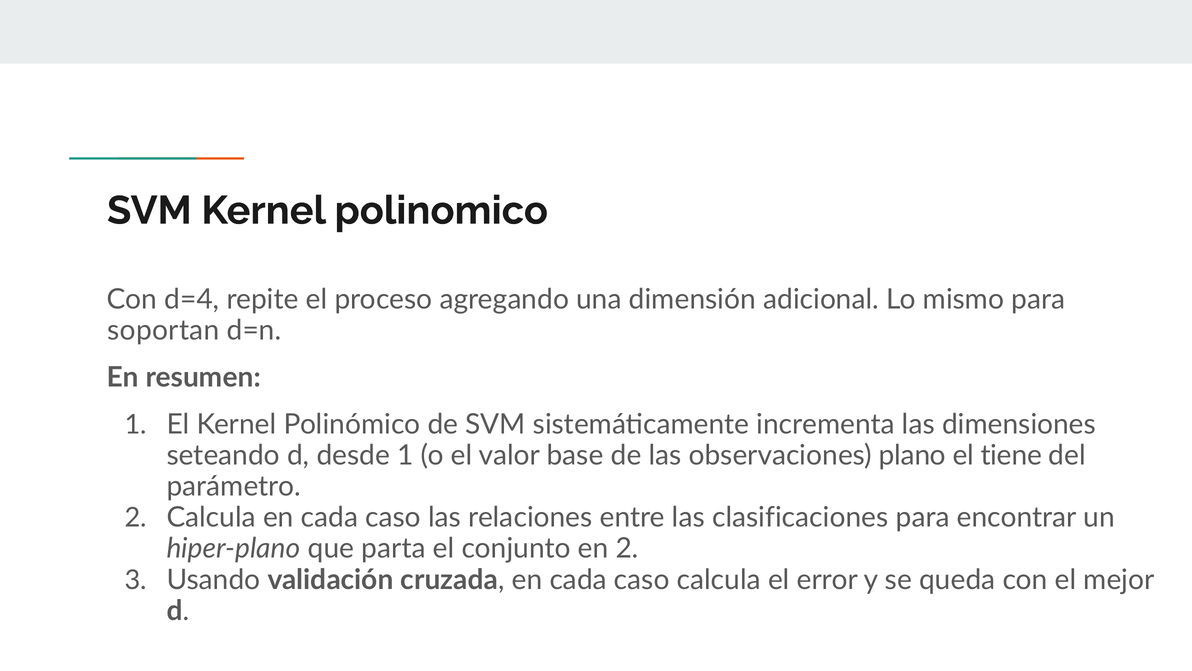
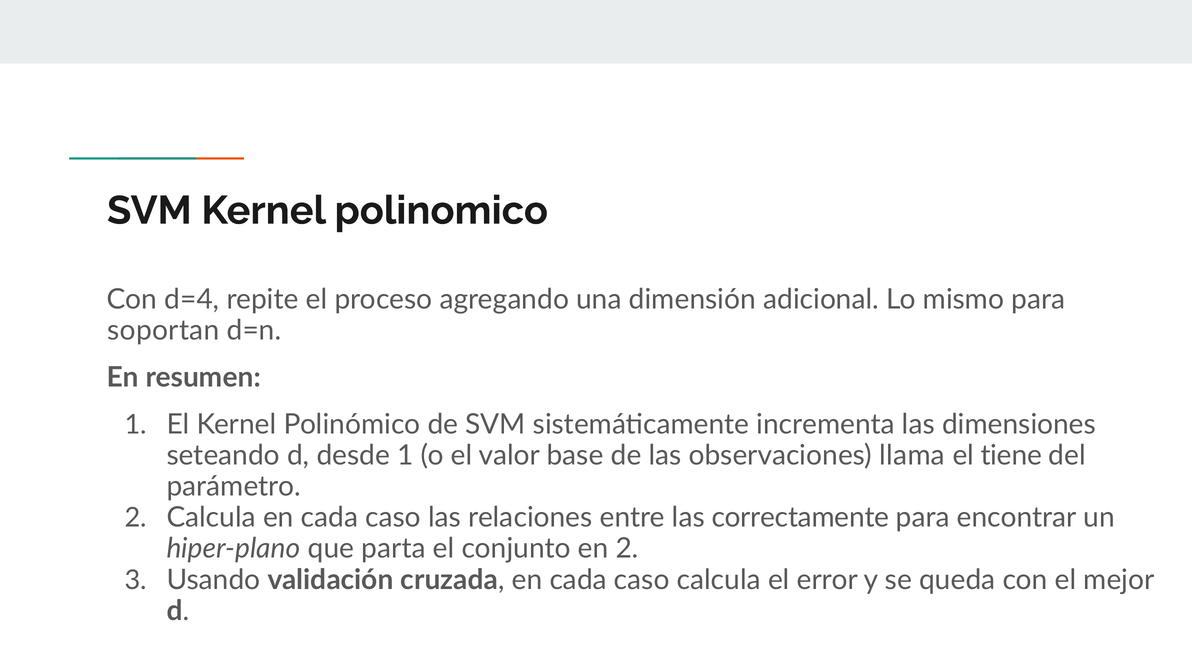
plano: plano -> llama (912, 455)
clasificaciones: clasificaciones -> correctamente (800, 517)
